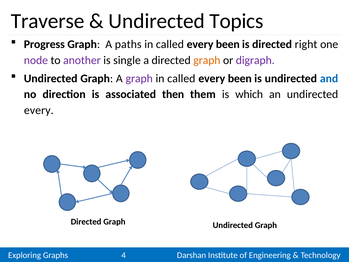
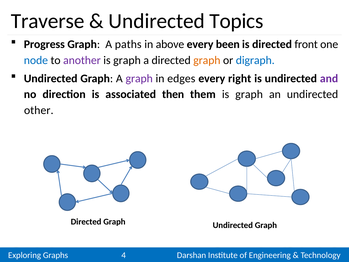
called: called -> above (170, 44)
right: right -> front (306, 44)
node colour: purple -> blue (36, 60)
single: single -> graph (127, 60)
digraph colour: purple -> blue (255, 60)
called: called -> edges (181, 78)
been: been -> right (240, 78)
and colour: blue -> purple (329, 78)
them is which: which -> graph (249, 94)
every: every -> other (39, 110)
